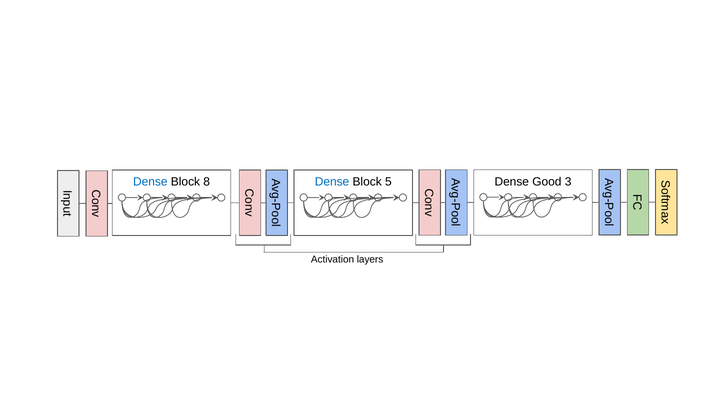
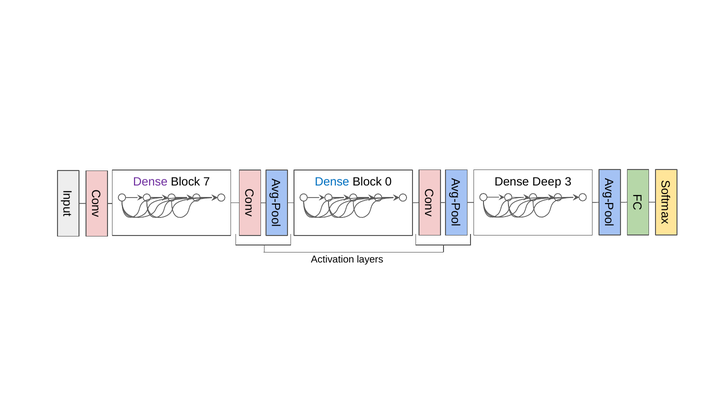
Dense colour: blue -> purple (150, 182)
8: 8 -> 7 (207, 182)
5: 5 -> 0 (388, 182)
Good: Good -> Deep (547, 181)
